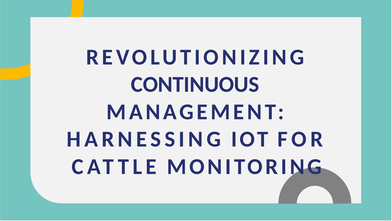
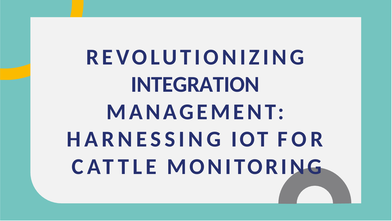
CONTINUOUS: CONTINUOUS -> INTEGRATION (195, 84)
